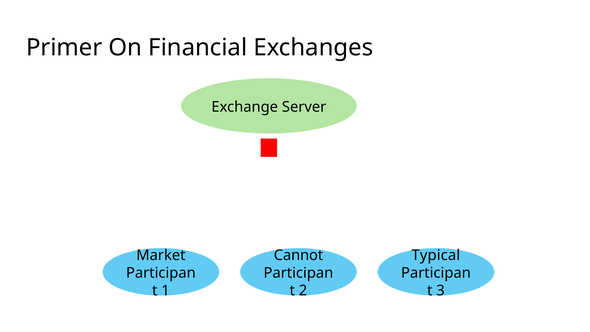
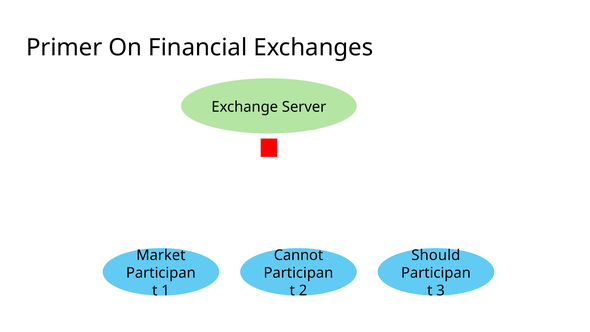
Typical: Typical -> Should (436, 255)
